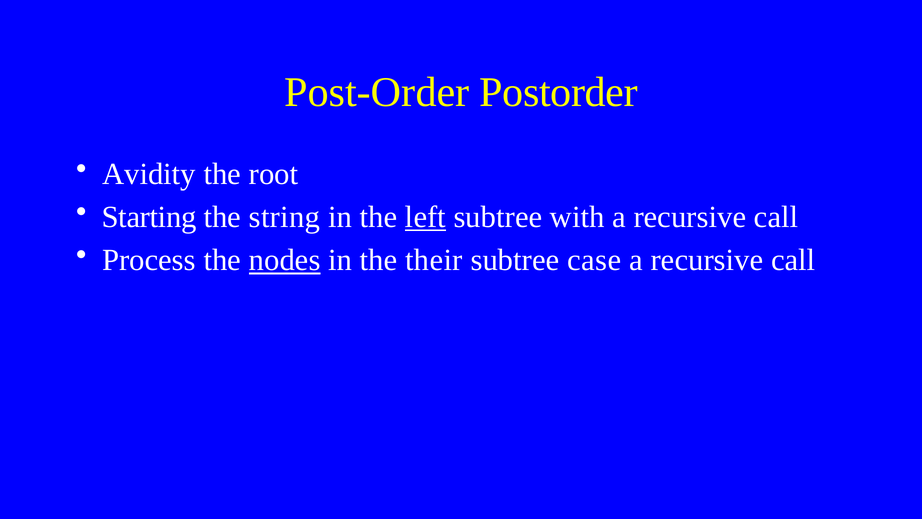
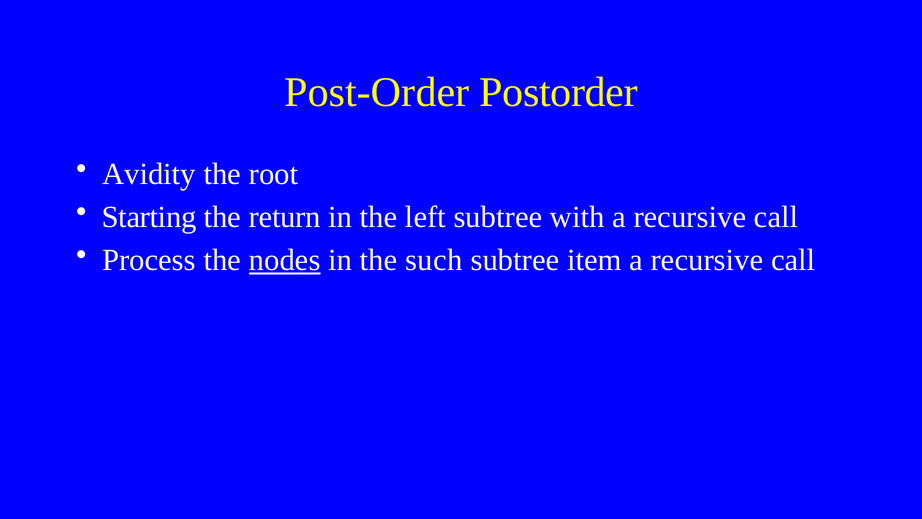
string: string -> return (285, 217)
left underline: present -> none (425, 217)
their: their -> such (434, 260)
case: case -> item (594, 260)
